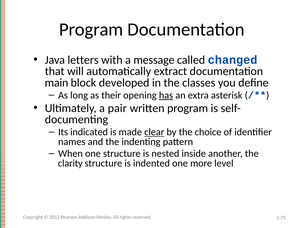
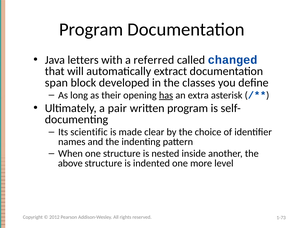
message: message -> referred (154, 60)
main: main -> span (56, 83)
indicated: indicated -> scientific (89, 132)
clear underline: present -> none (154, 132)
clarity: clarity -> above (70, 163)
